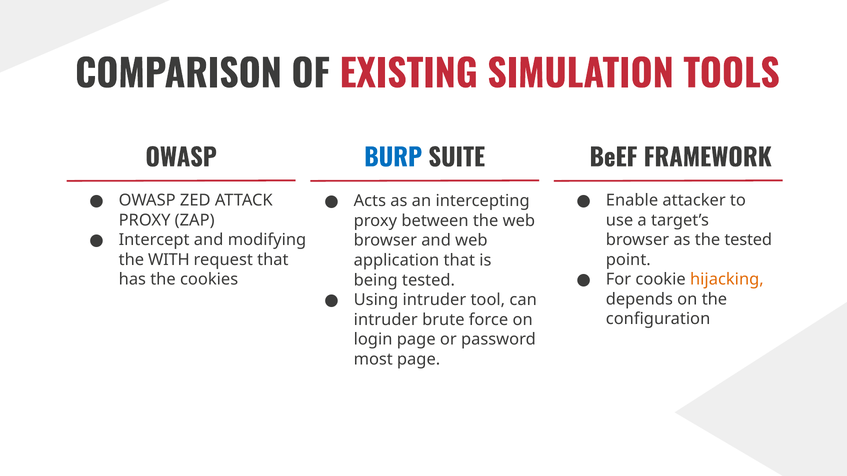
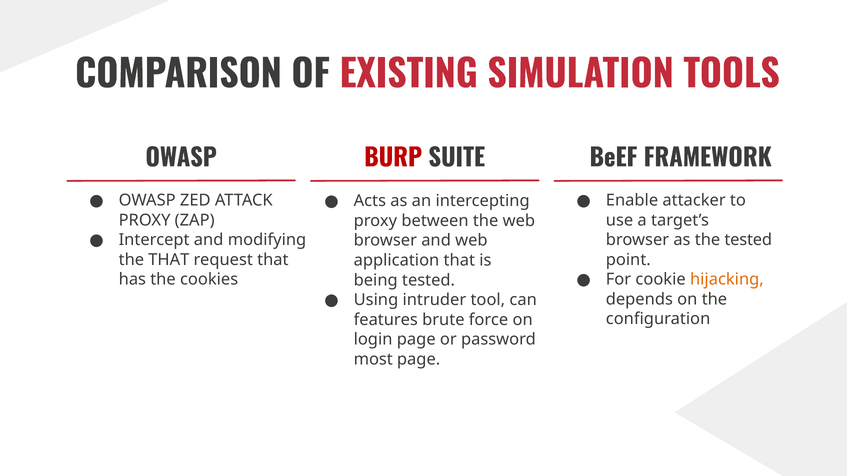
BURP colour: blue -> red (393, 158)
the WITH: WITH -> THAT (169, 260)
intruder: intruder -> features (386, 320)
